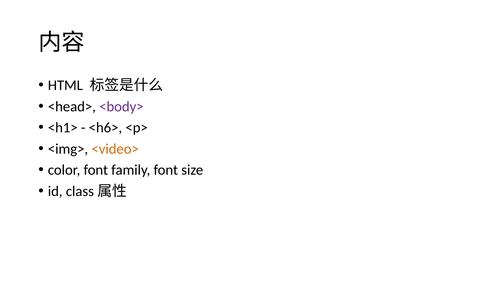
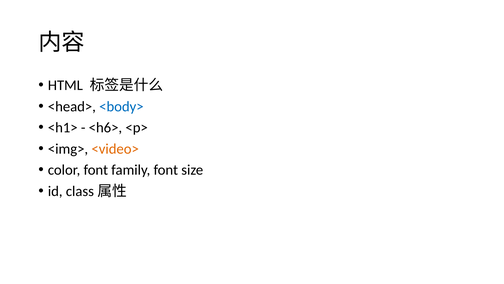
<body> colour: purple -> blue (121, 106)
